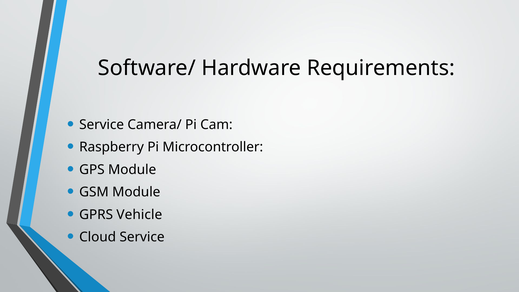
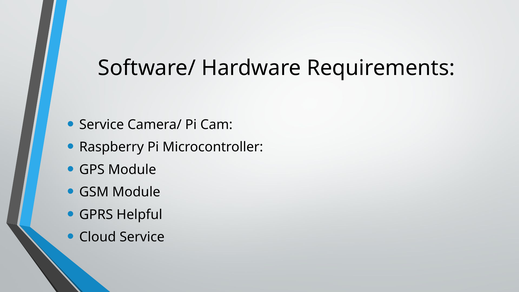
Vehicle: Vehicle -> Helpful (139, 214)
